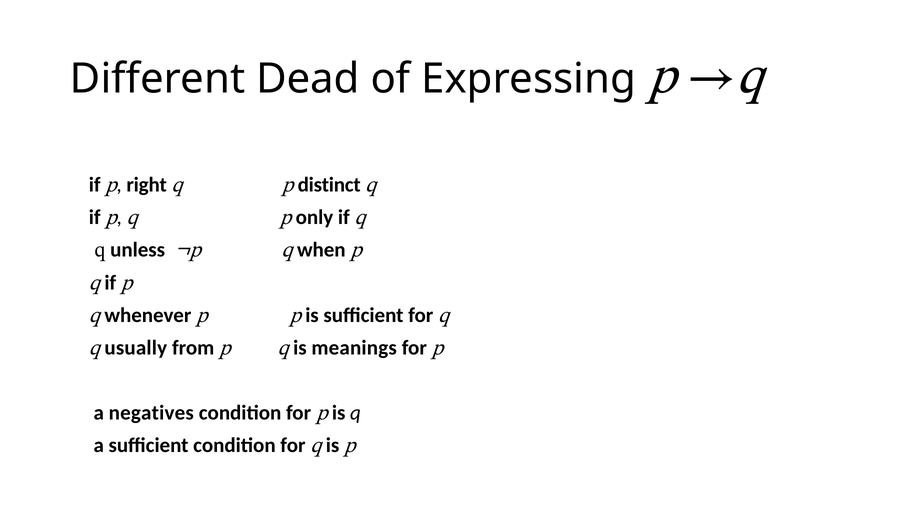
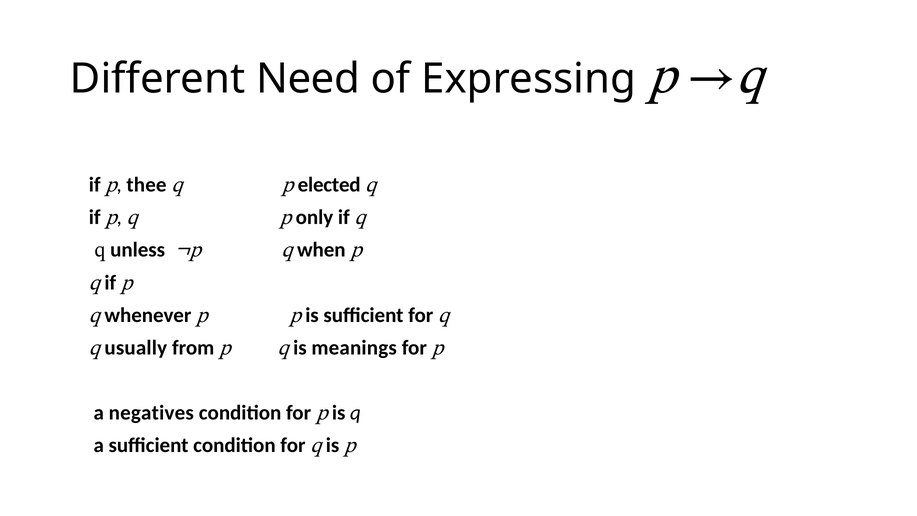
Dead: Dead -> Need (308, 79)
right: right -> thee (147, 185)
distinct: distinct -> elected (329, 185)
